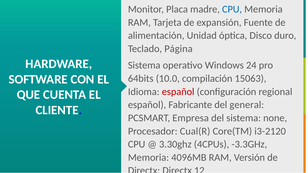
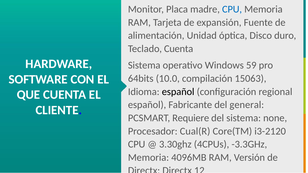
Teclado Página: Página -> Cuenta (179, 49)
24: 24 -> 59 (251, 65)
español colour: red -> black (178, 92)
Empresa: Empresa -> Requiere (191, 118)
